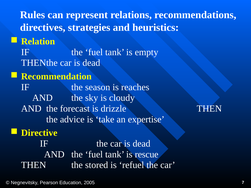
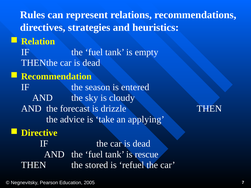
reaches: reaches -> entered (135, 87)
expertise: expertise -> applying (146, 119)
